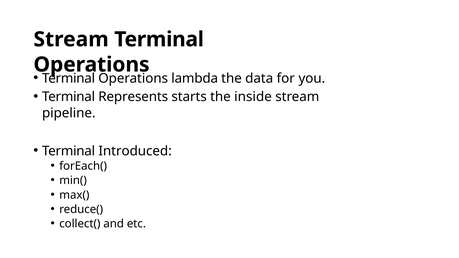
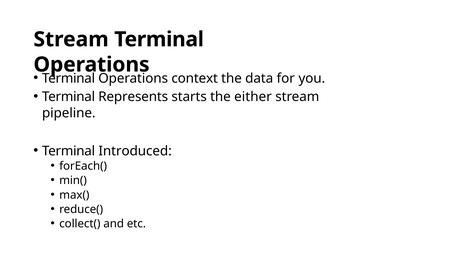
lambda: lambda -> context (195, 78)
inside: inside -> either (253, 97)
